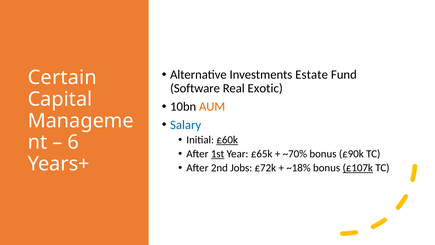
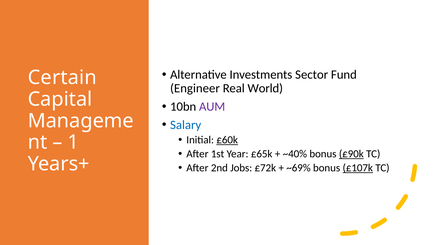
Estate: Estate -> Sector (312, 75)
Software: Software -> Engineer (195, 88)
Exotic: Exotic -> World (265, 88)
AUM colour: orange -> purple (212, 106)
6: 6 -> 1 (73, 142)
1st underline: present -> none (218, 154)
~70%: ~70% -> ~40% (295, 154)
£90k underline: none -> present (351, 154)
~18%: ~18% -> ~69% (298, 168)
